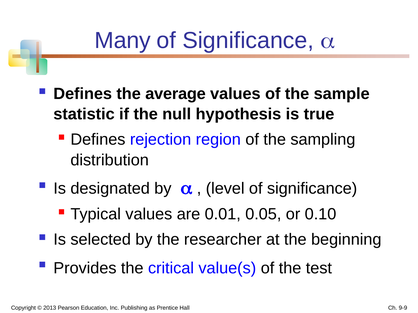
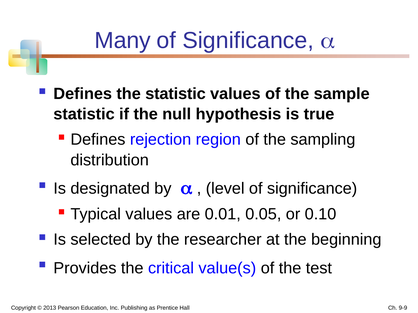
the average: average -> statistic (176, 94)
